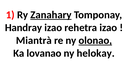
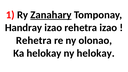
Miantrà: Miantrà -> Rehetra (34, 40)
olonao underline: present -> none (95, 40)
Ka lovanao: lovanao -> helokay (44, 53)
